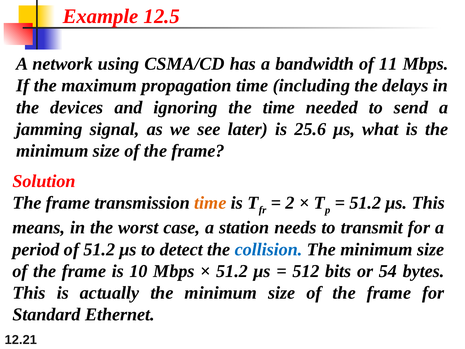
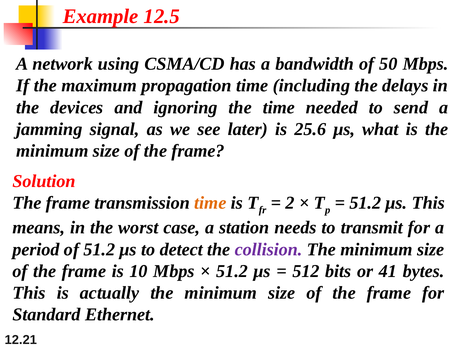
11: 11 -> 50 (388, 64)
collision colour: blue -> purple (269, 249)
54: 54 -> 41 (388, 271)
